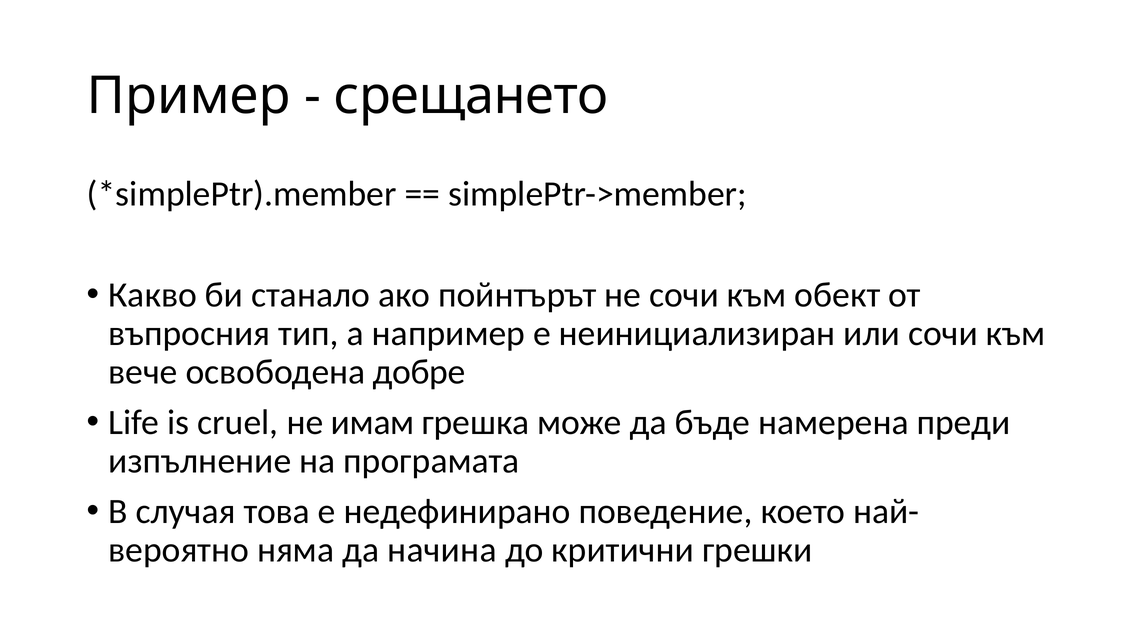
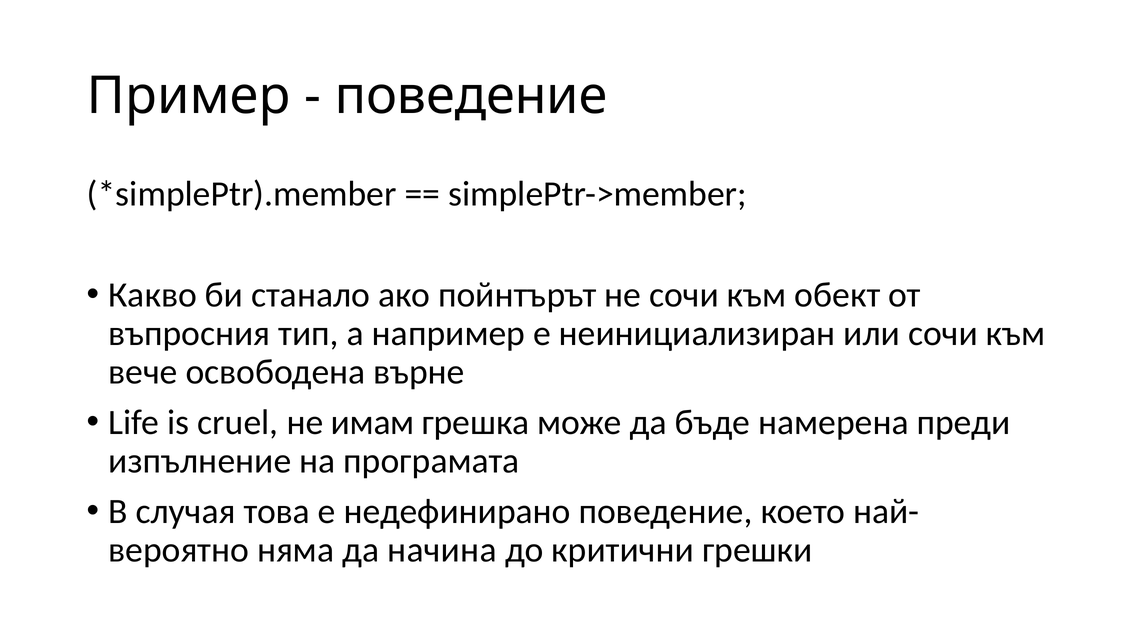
срещането: срещането -> поведение (471, 96)
добре: добре -> върне (419, 372)
